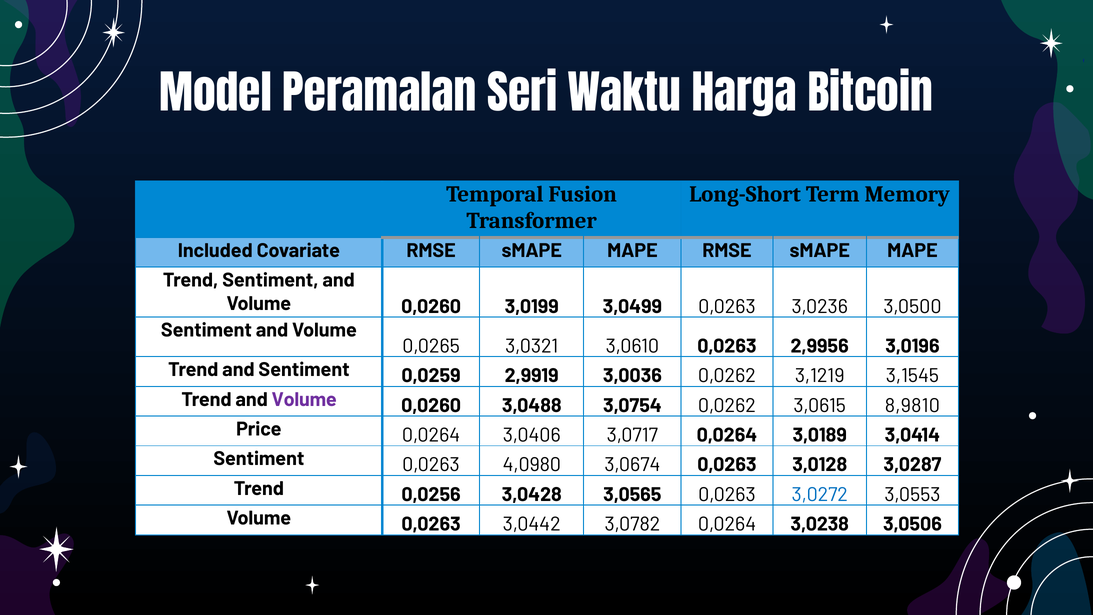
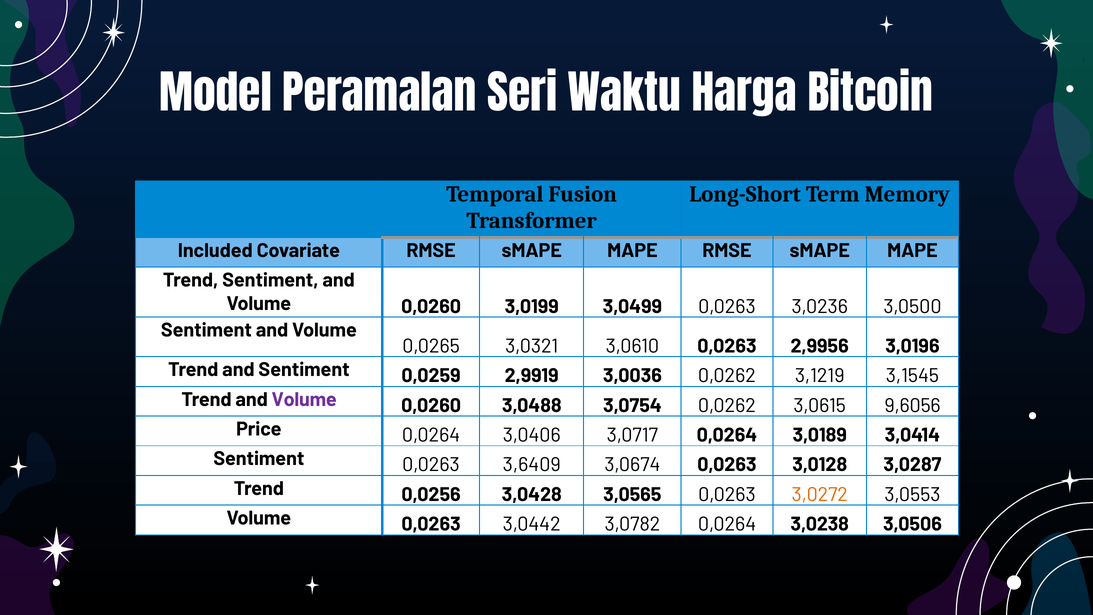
8,9810: 8,9810 -> 9,6056 (913, 405)
4,0980: 4,0980 -> 3,6409 (532, 465)
3,0272 colour: blue -> orange (820, 494)
